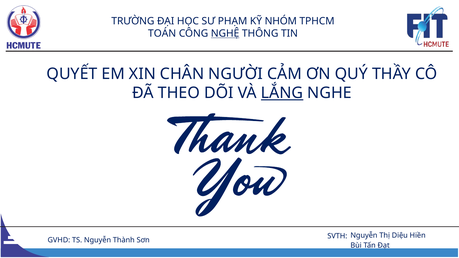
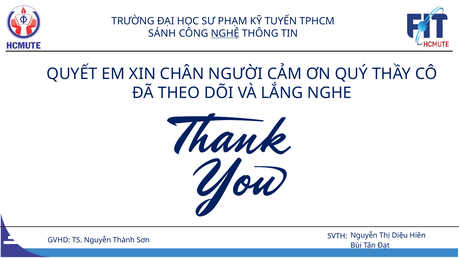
NHÓM: NHÓM -> TUYẾN (281, 21)
TOÁN: TOÁN -> SÁNH (162, 33)
LẮNG underline: present -> none (282, 93)
